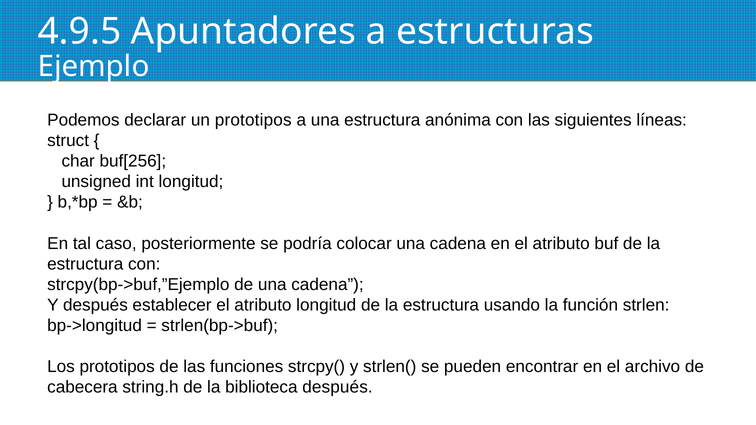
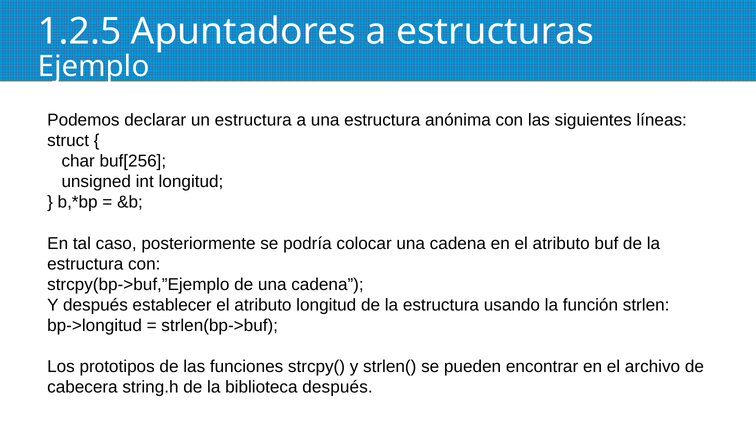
4.9.5: 4.9.5 -> 1.2.5 (79, 32)
un prototipos: prototipos -> estructura (253, 120)
